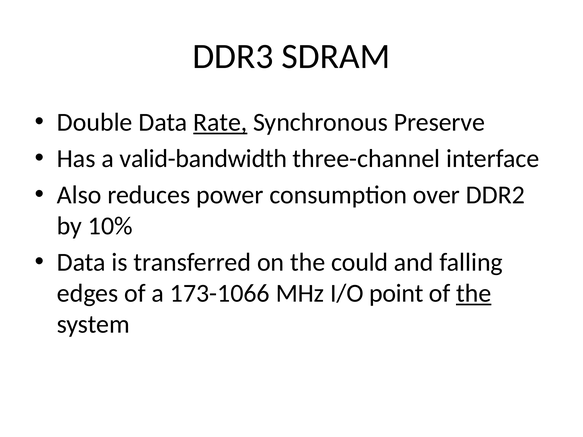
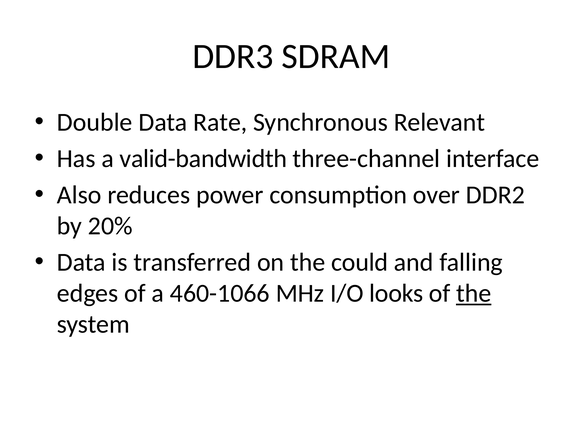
Rate underline: present -> none (220, 122)
Preserve: Preserve -> Relevant (439, 122)
10%: 10% -> 20% (110, 226)
173-1066: 173-1066 -> 460-1066 (220, 294)
point: point -> looks (396, 294)
